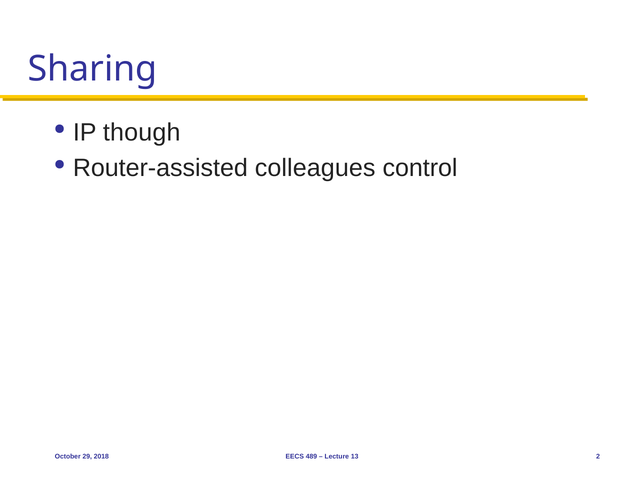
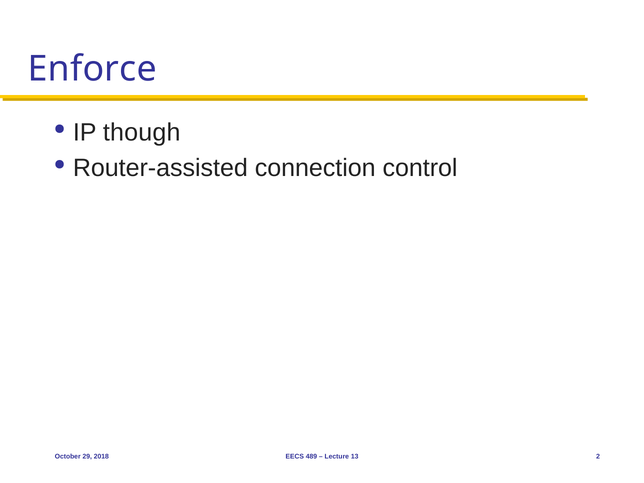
Sharing: Sharing -> Enforce (92, 69)
colleagues: colleagues -> connection (315, 168)
